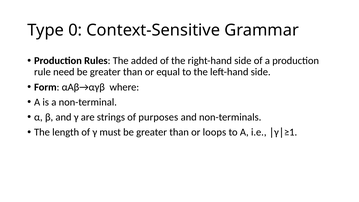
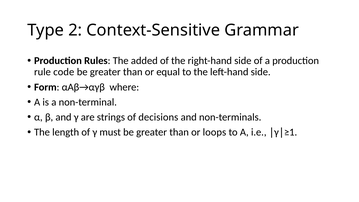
0: 0 -> 2 (75, 30)
need: need -> code (64, 72)
purposes: purposes -> decisions (158, 117)
